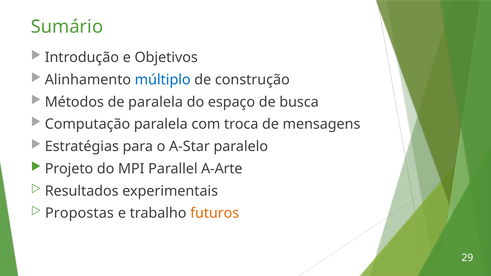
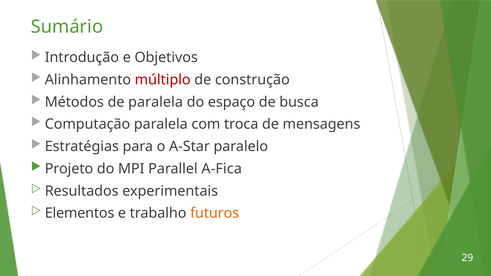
múltiplo colour: blue -> red (163, 80)
A-Arte: A-Arte -> A-Fica (222, 169)
Propostas: Propostas -> Elementos (80, 213)
